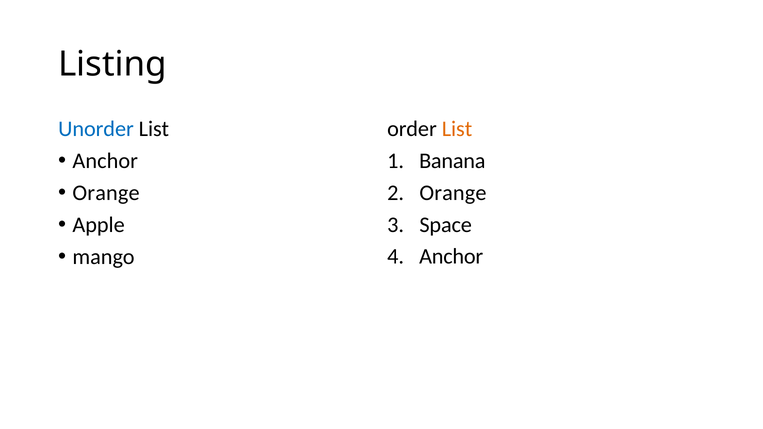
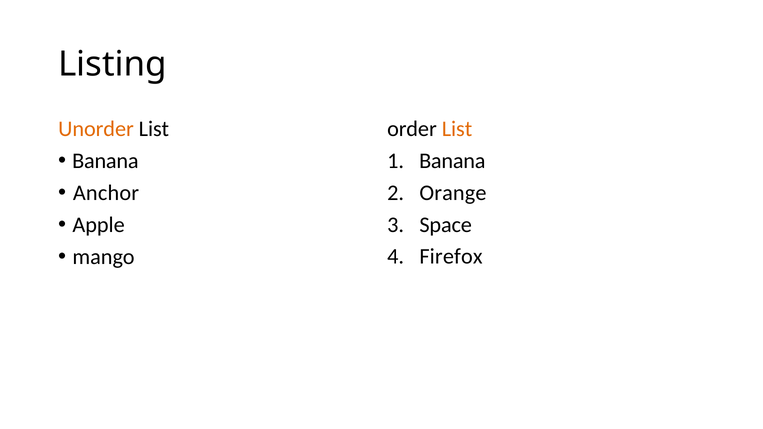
Unorder colour: blue -> orange (96, 129)
Anchor: Anchor -> Banana (105, 161)
Orange: Orange -> Anchor (106, 193)
Anchor: Anchor -> Firefox (451, 257)
